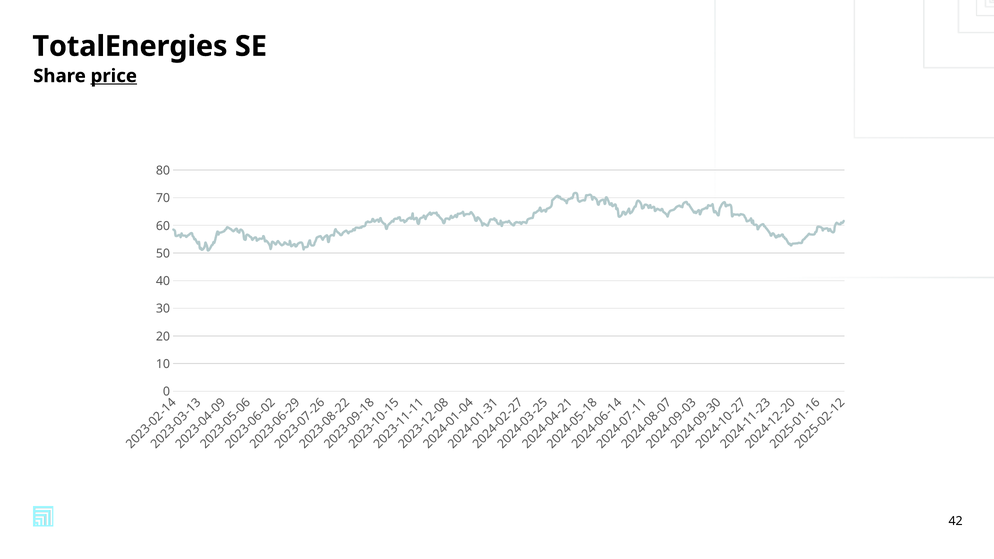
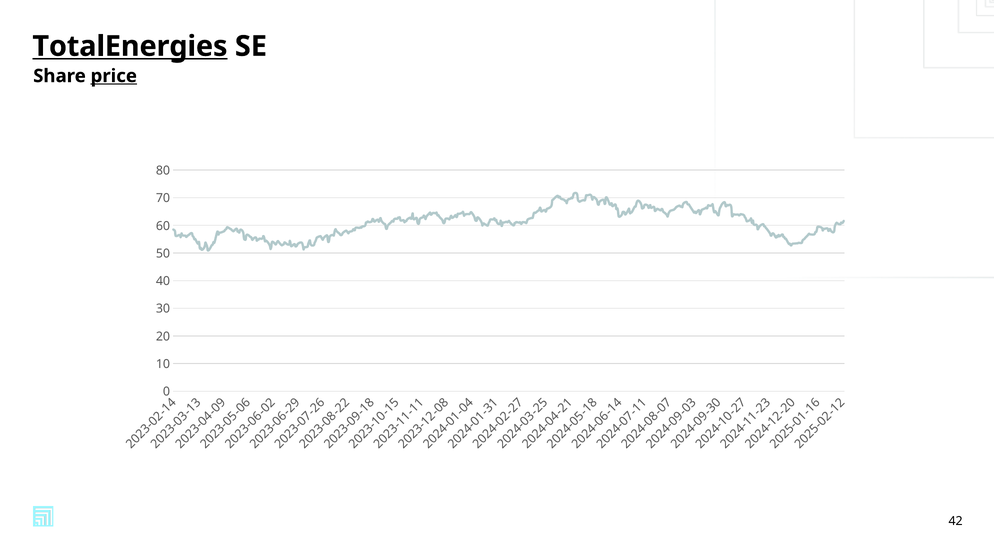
TotalEnergies underline: none -> present (130, 46)
